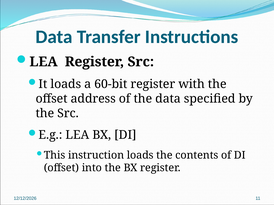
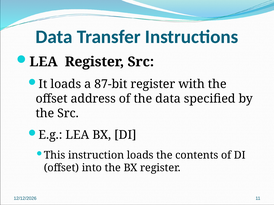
60-bit: 60-bit -> 87-bit (111, 84)
